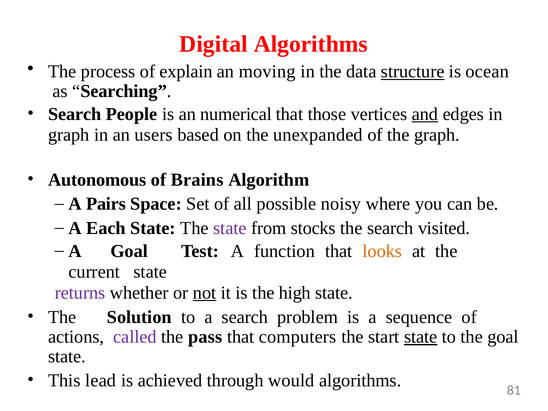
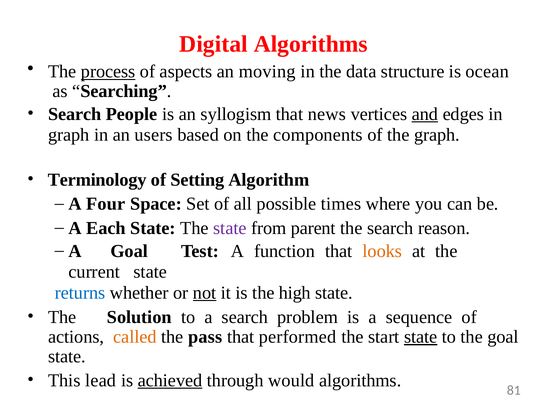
process underline: none -> present (108, 72)
explain: explain -> aspects (186, 72)
structure underline: present -> none (413, 72)
numerical: numerical -> syllogism (236, 114)
those: those -> news (327, 114)
unexpanded: unexpanded -> components (318, 135)
Autonomous: Autonomous -> Terminology (97, 180)
Brains: Brains -> Setting (197, 180)
Pairs: Pairs -> Four (106, 204)
noisy: noisy -> times (341, 204)
stocks: stocks -> parent (313, 228)
visited: visited -> reason (444, 228)
returns colour: purple -> blue (80, 293)
called colour: purple -> orange (135, 337)
computers: computers -> performed (298, 337)
achieved underline: none -> present (170, 380)
